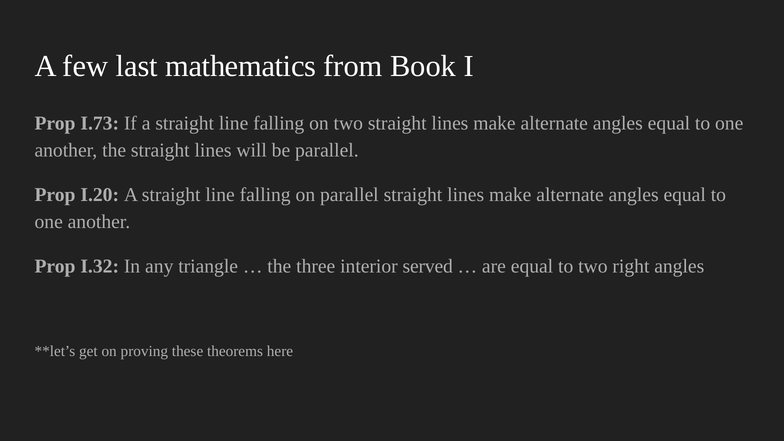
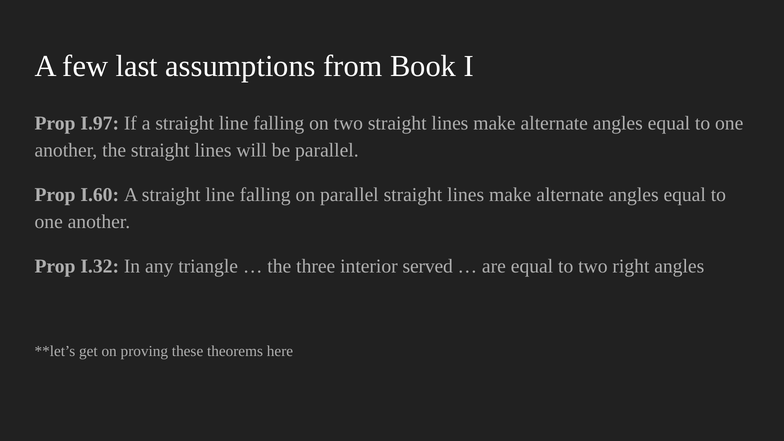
mathematics: mathematics -> assumptions (241, 66)
I.73: I.73 -> I.97 (100, 123)
I.20: I.20 -> I.60 (100, 195)
